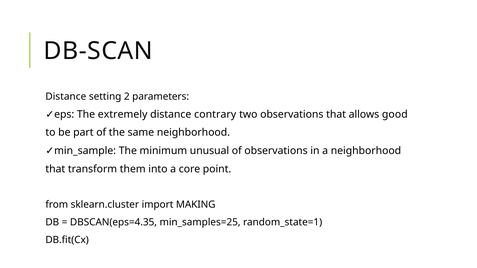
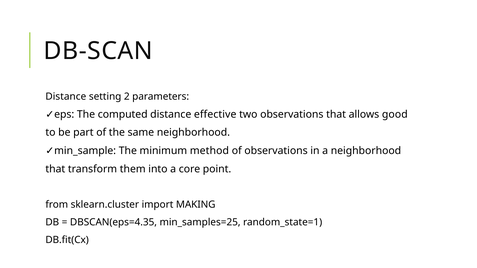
extremely: extremely -> computed (123, 114)
contrary: contrary -> effective (215, 114)
unusual: unusual -> method (209, 151)
